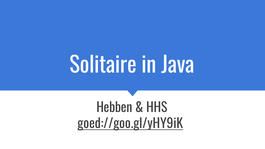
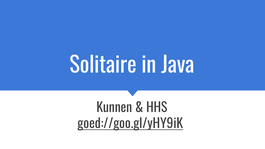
Hebben: Hebben -> Kunnen (114, 108)
